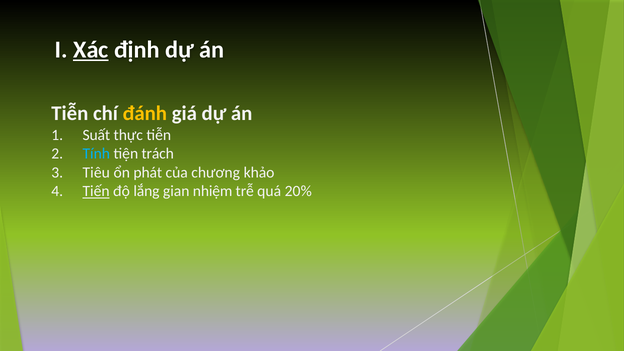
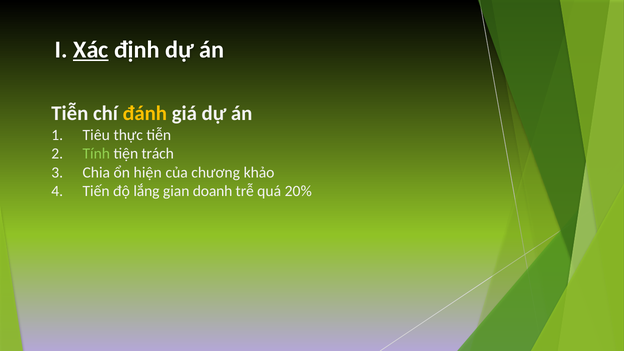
Suất: Suất -> Tiêu (96, 135)
Tính colour: light blue -> light green (96, 154)
Tiêu: Tiêu -> Chia (96, 172)
phát: phát -> hiện (148, 172)
Tiến underline: present -> none (96, 191)
nhiệm: nhiệm -> doanh (213, 191)
